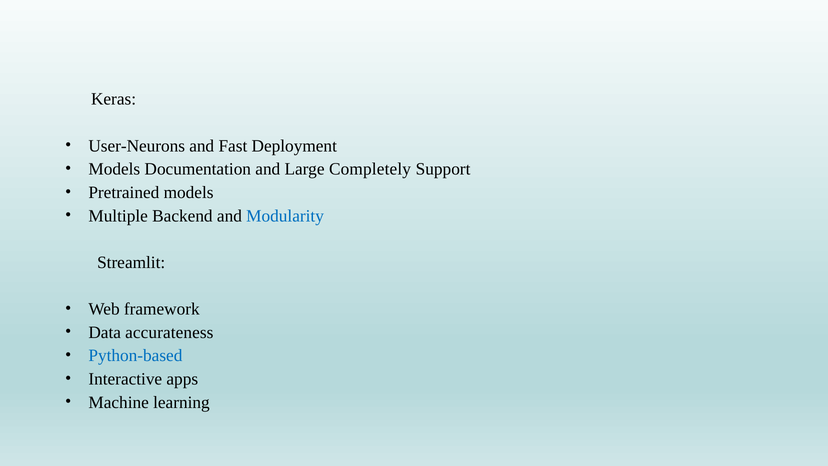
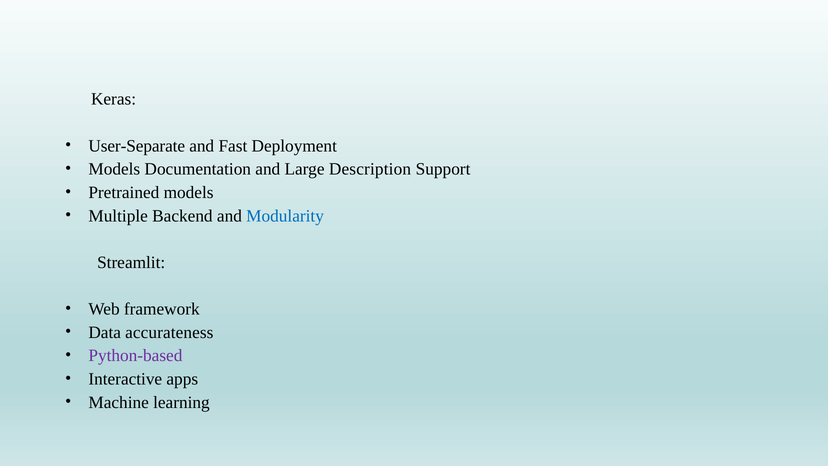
User-Neurons: User-Neurons -> User-Separate (137, 146)
Completely: Completely -> Description (370, 169)
Python-based colour: blue -> purple (135, 356)
